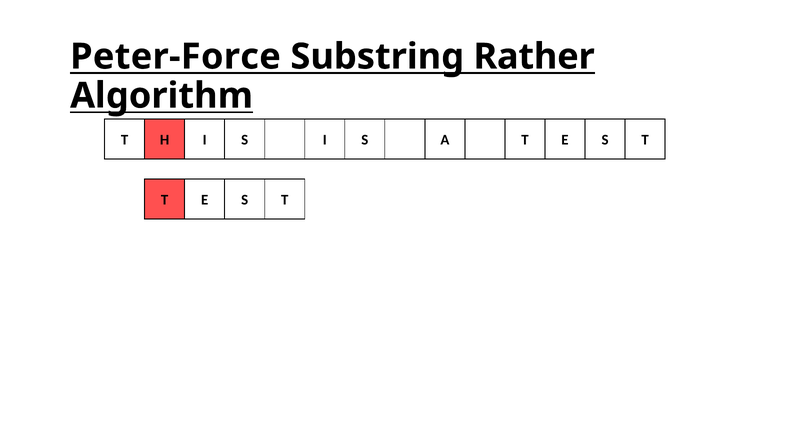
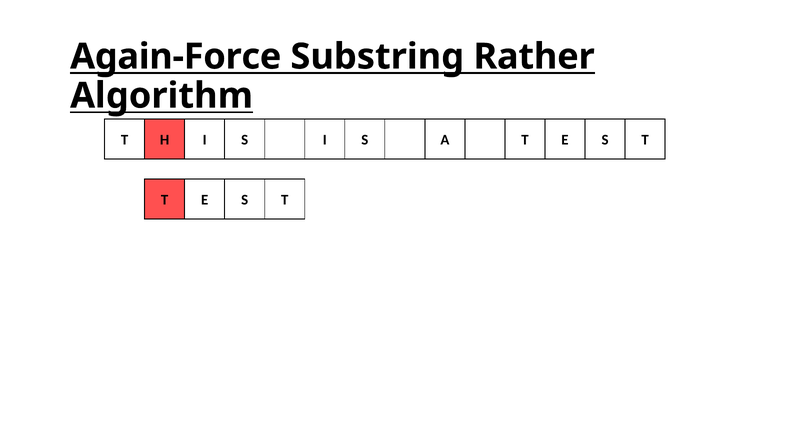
Peter-Force: Peter-Force -> Again-Force (176, 57)
